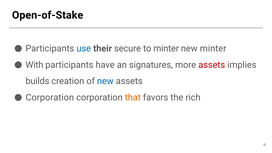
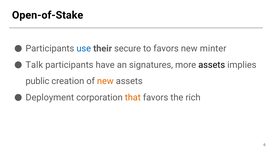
to minter: minter -> favors (166, 48)
With: With -> Talk (34, 65)
assets colour: red -> black (212, 65)
builds: builds -> public (37, 81)
new colour: blue -> orange (105, 81)
Corporation: Corporation -> Deployment (50, 97)
